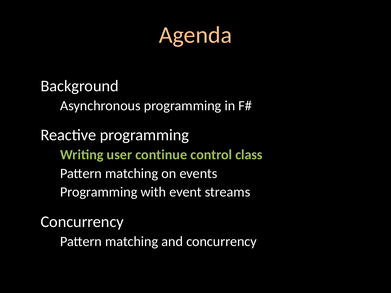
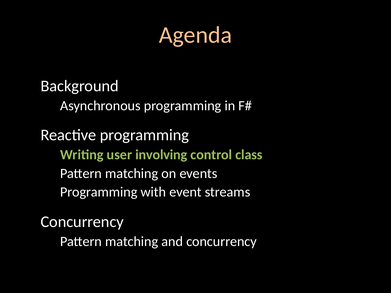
continue: continue -> involving (161, 155)
